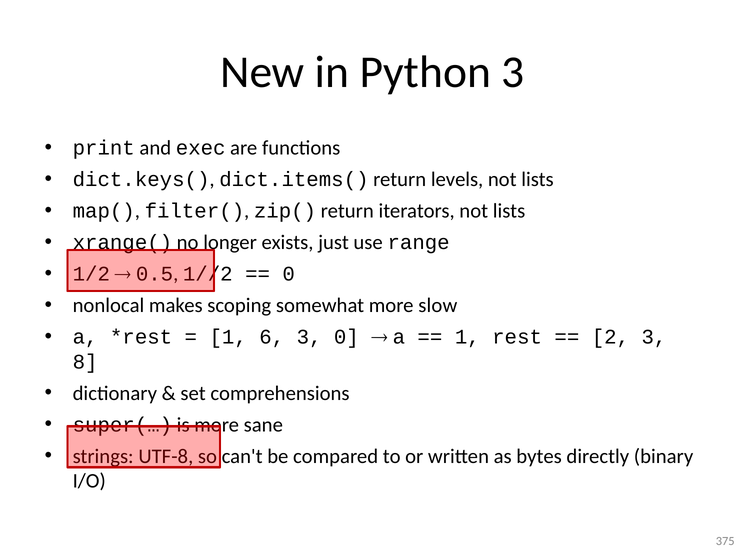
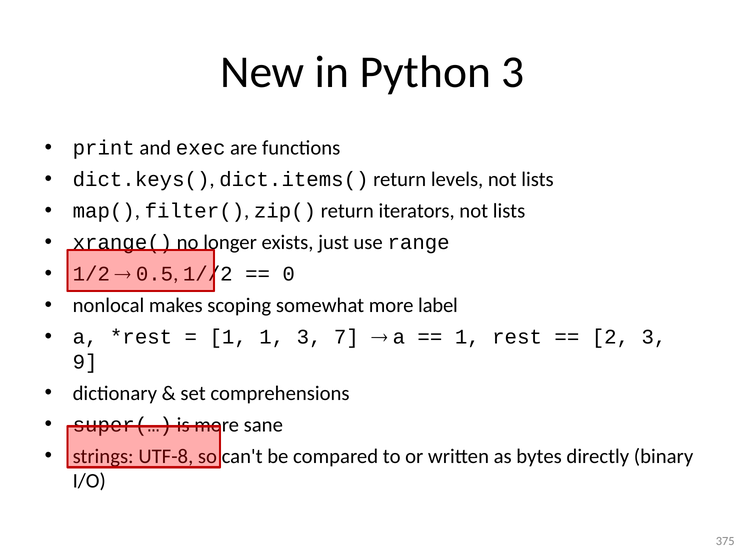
slow: slow -> label (438, 305)
1 6: 6 -> 1 (272, 337)
3 0: 0 -> 7 (346, 337)
8: 8 -> 9 (85, 362)
